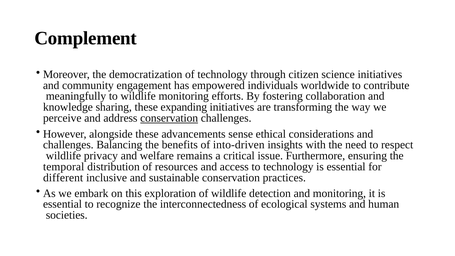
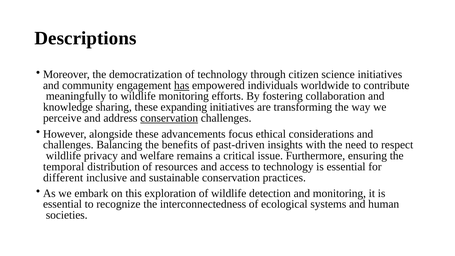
Complement: Complement -> Descriptions (86, 38)
has underline: none -> present (182, 85)
sense: sense -> focus (241, 134)
into-driven: into-driven -> past-driven (239, 145)
